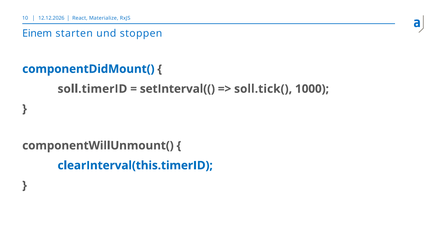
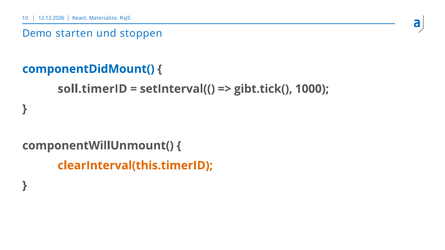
Einem: Einem -> Demo (37, 33)
soll.tick(: soll.tick( -> gibt.tick( (263, 89)
clearInterval(this.timerID colour: blue -> orange (135, 166)
